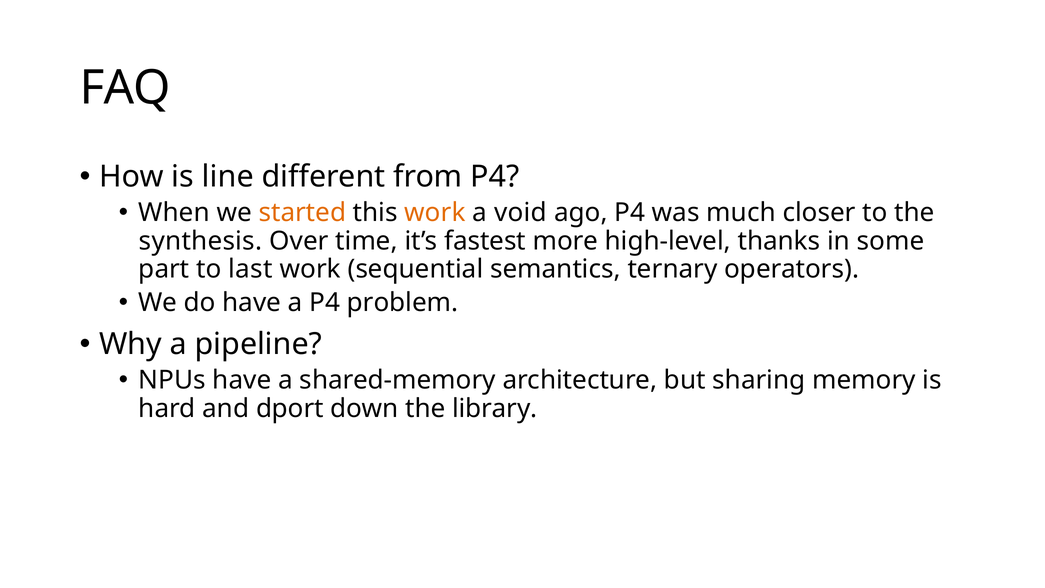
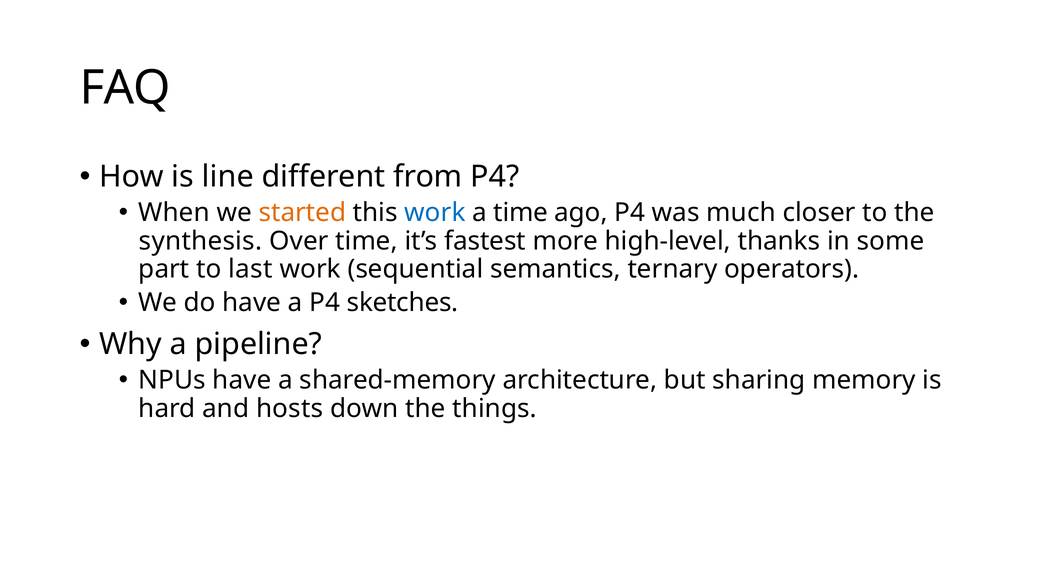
work colour: orange -> blue (435, 213)
a void: void -> time (521, 213)
problem: problem -> sketches (403, 303)
dport: dport -> hosts (290, 408)
library: library -> things (495, 408)
